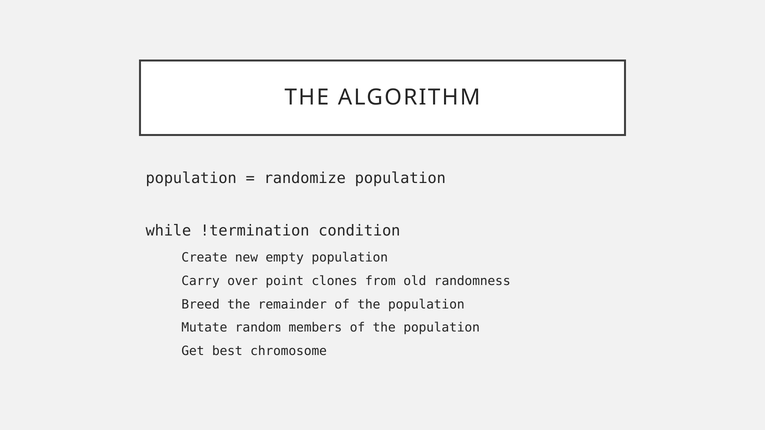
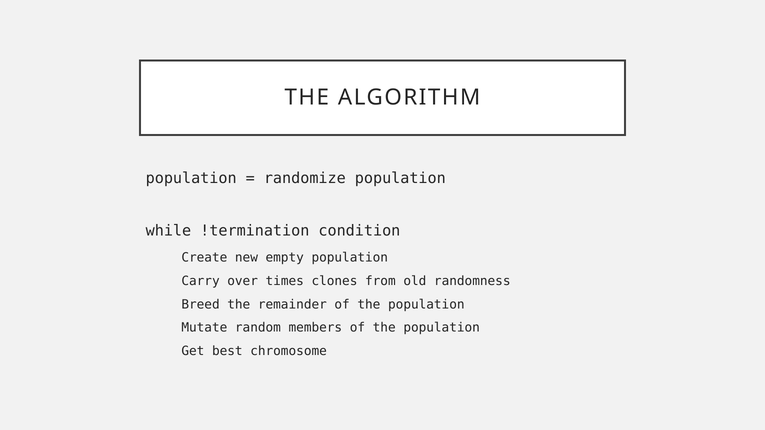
point: point -> times (285, 281)
